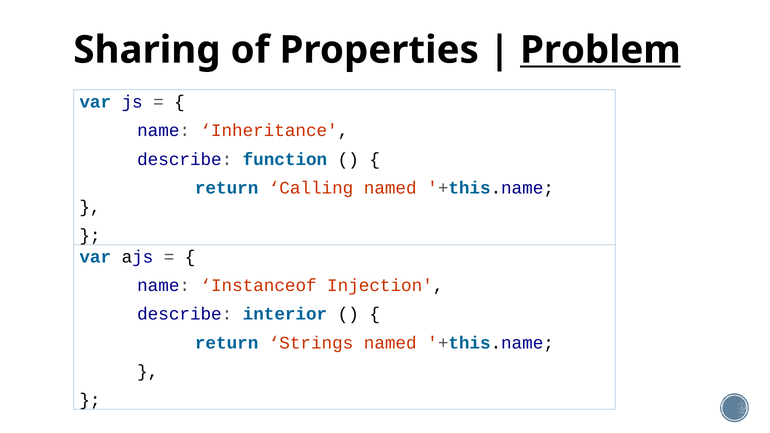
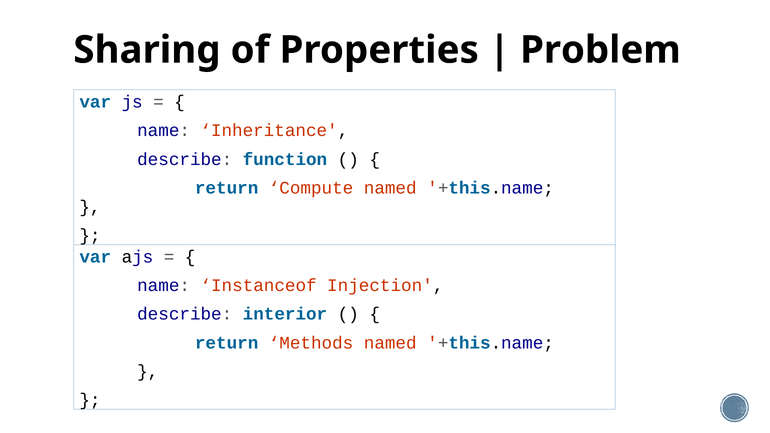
Problem underline: present -> none (600, 50)
Calling: Calling -> Compute (311, 188)
Strings: Strings -> Methods (311, 343)
